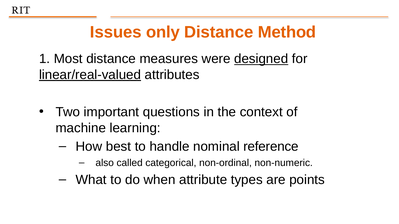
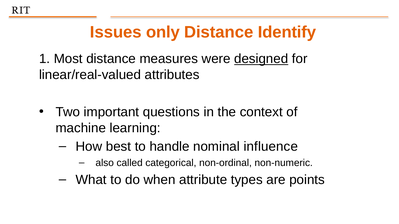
Method: Method -> Identify (287, 32)
linear/real-valued underline: present -> none (90, 75)
reference: reference -> influence (271, 147)
